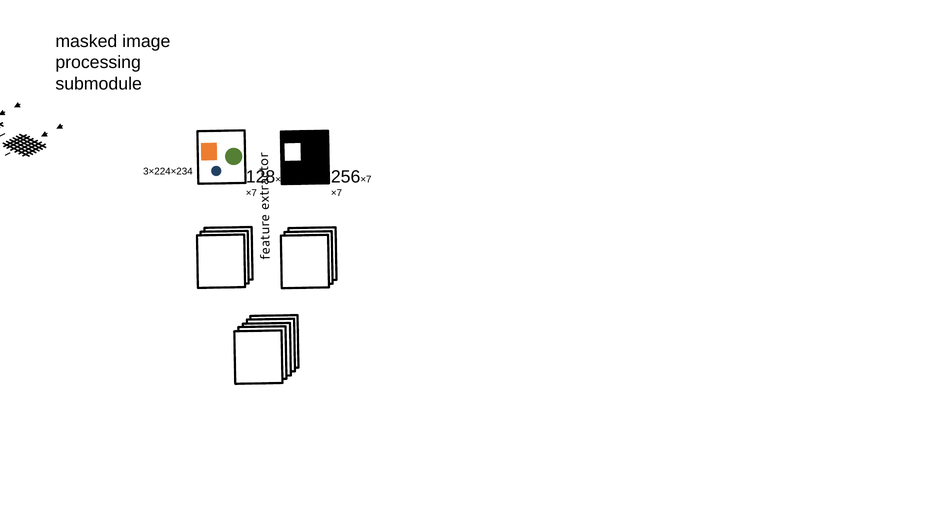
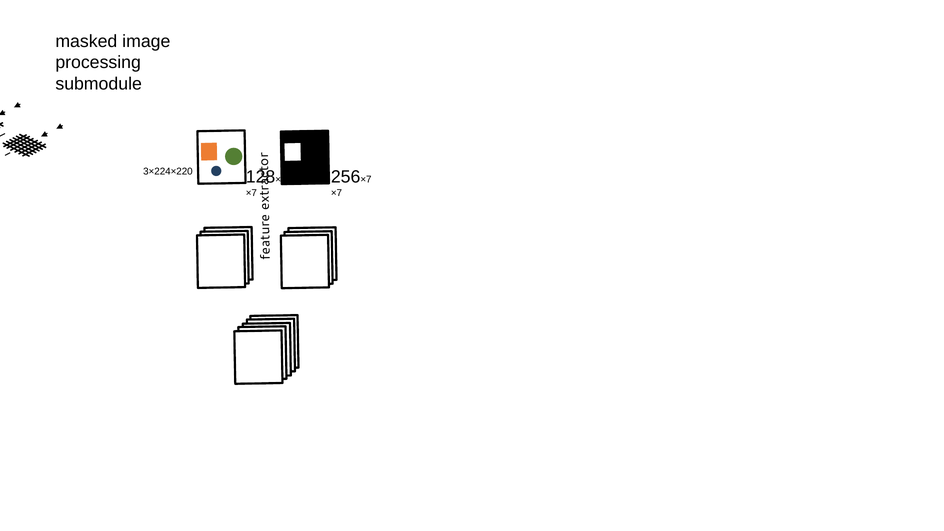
3×224×234: 3×224×234 -> 3×224×220 (168, 172)
